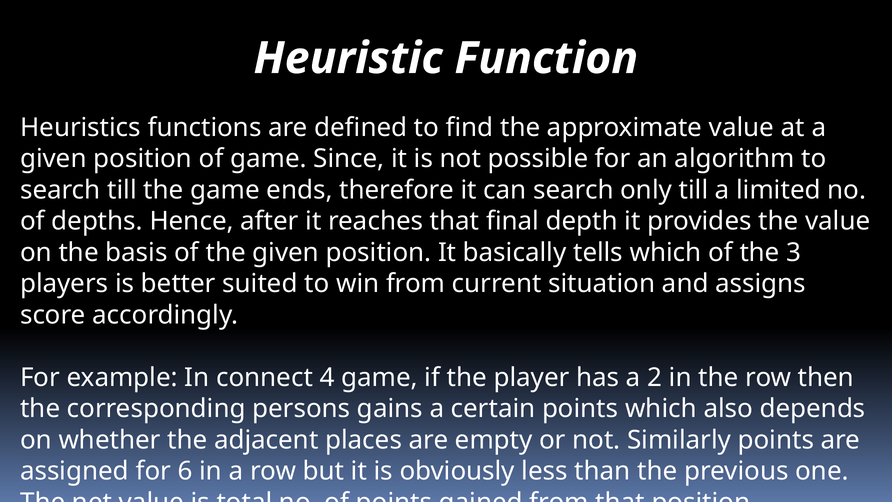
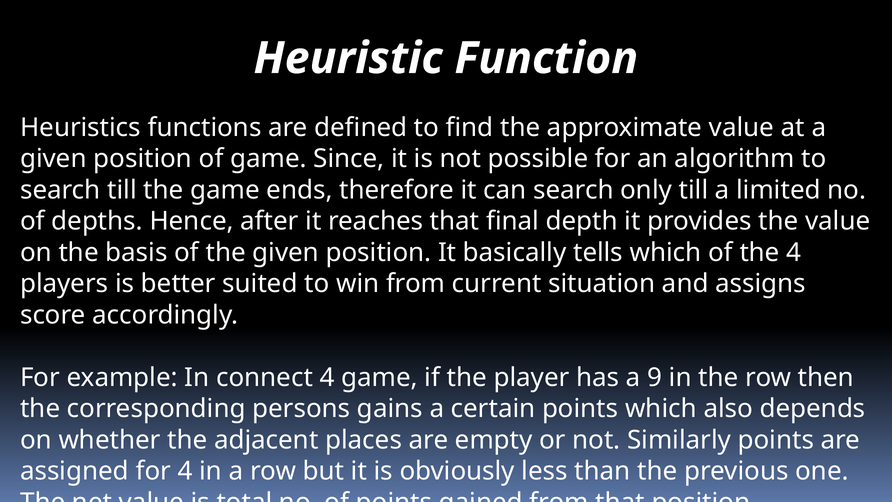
the 3: 3 -> 4 (794, 252)
2: 2 -> 9 (655, 377)
for 6: 6 -> 4 (185, 471)
